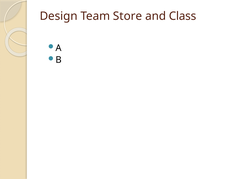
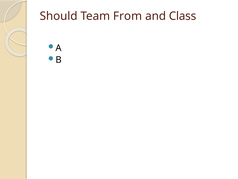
Design: Design -> Should (59, 16)
Store: Store -> From (128, 16)
